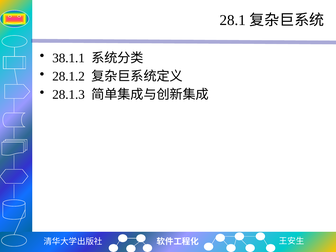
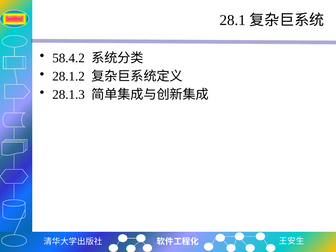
38.1.1: 38.1.1 -> 58.4.2 (69, 58)
